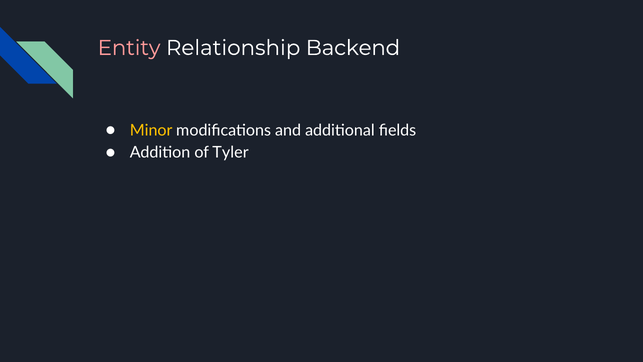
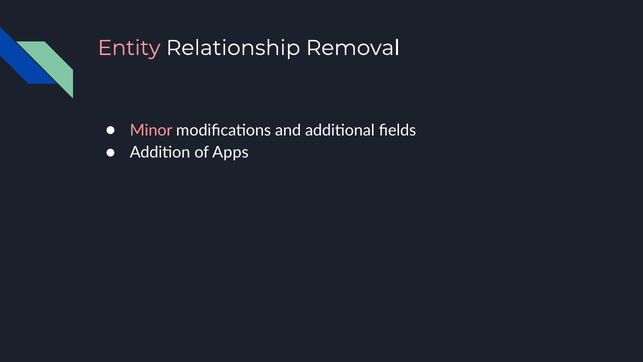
Backend: Backend -> Removal (353, 48)
Minor colour: yellow -> pink (151, 130)
Tyler: Tyler -> Apps (230, 152)
